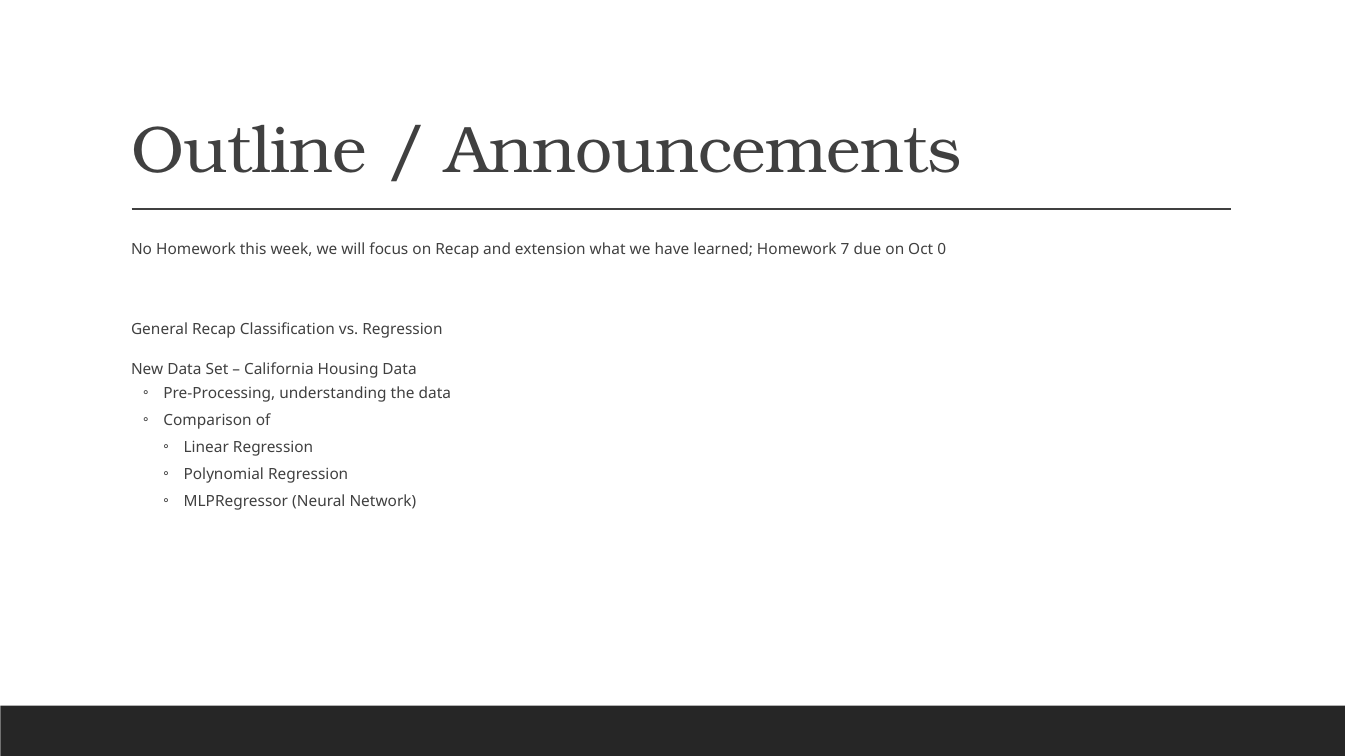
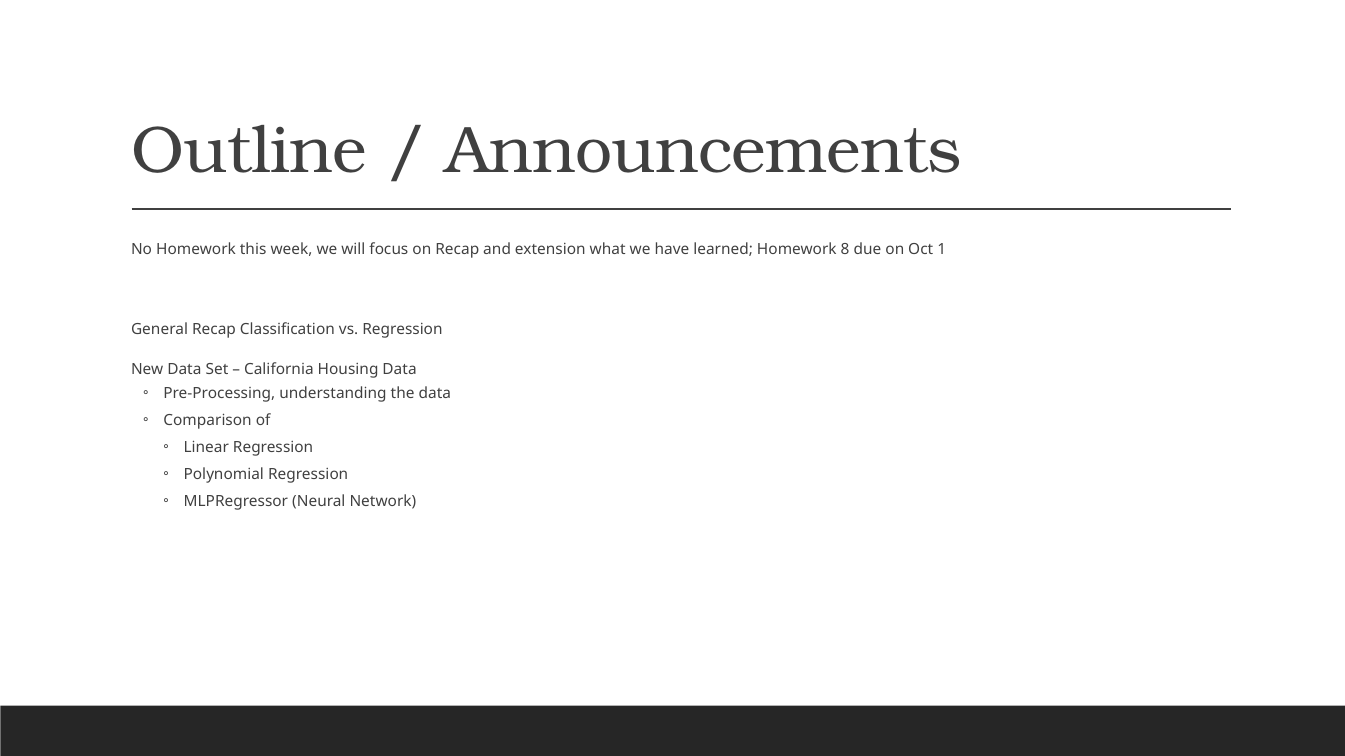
7: 7 -> 8 (845, 250)
0: 0 -> 1 (942, 250)
